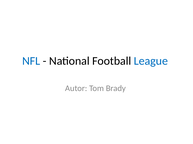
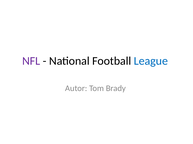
NFL colour: blue -> purple (31, 61)
